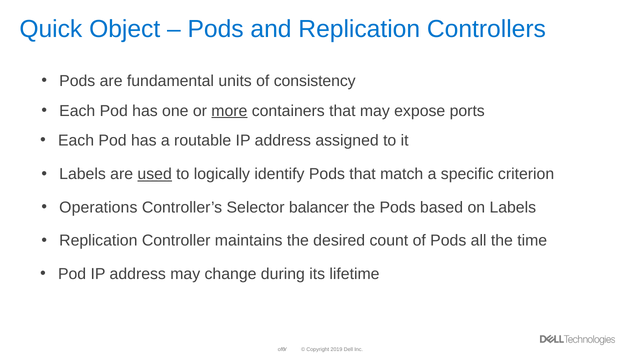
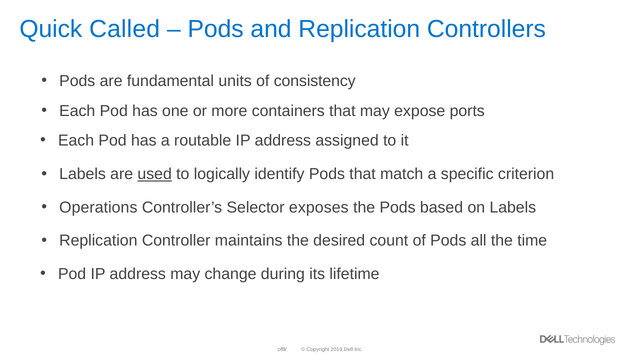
Object: Object -> Called (125, 29)
more underline: present -> none (229, 111)
balancer: balancer -> exposes (319, 207)
